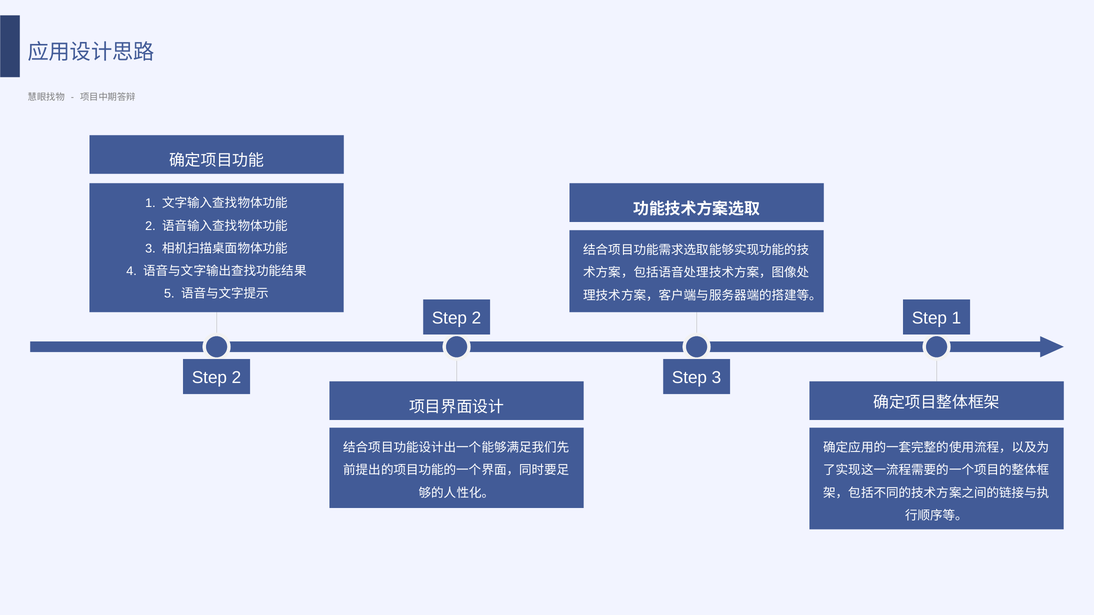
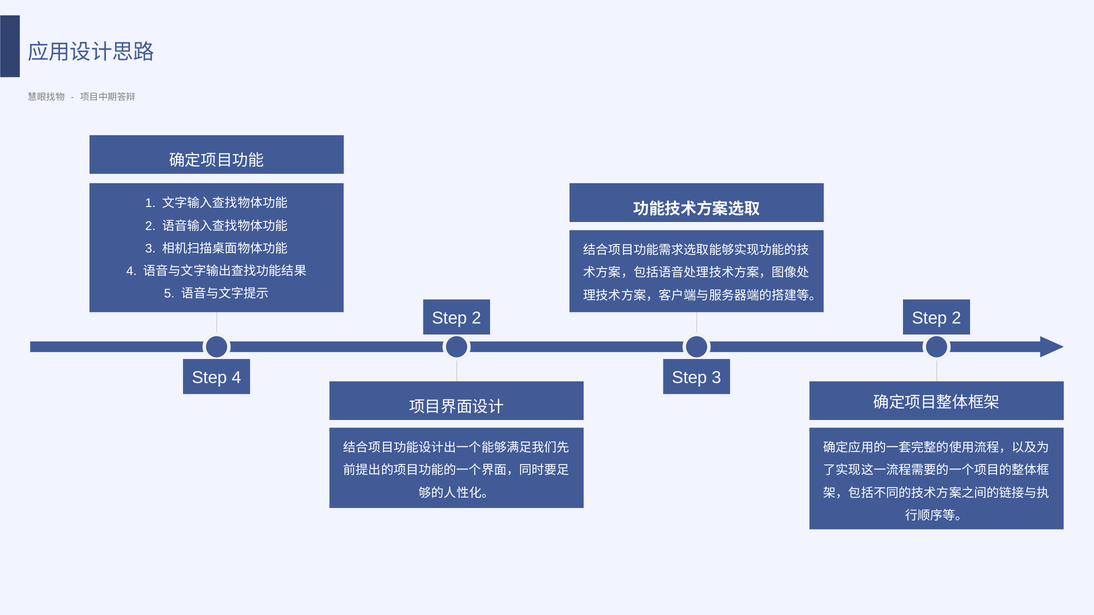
1: 1 -> 2 (956, 318)
2: 2 -> 4 (236, 378)
